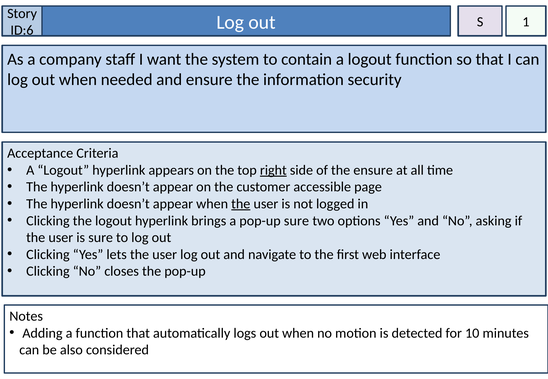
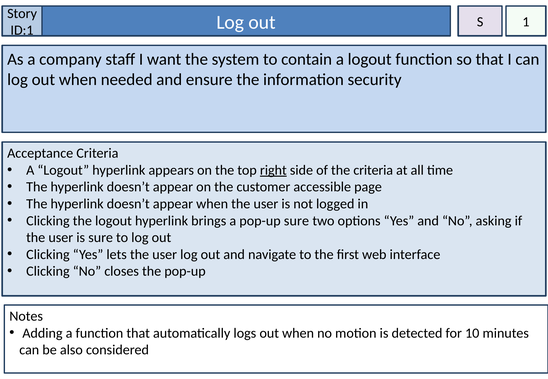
ID:6: ID:6 -> ID:1 (22, 30)
the ensure: ensure -> criteria (373, 170)
the underline: present -> none (241, 204)
